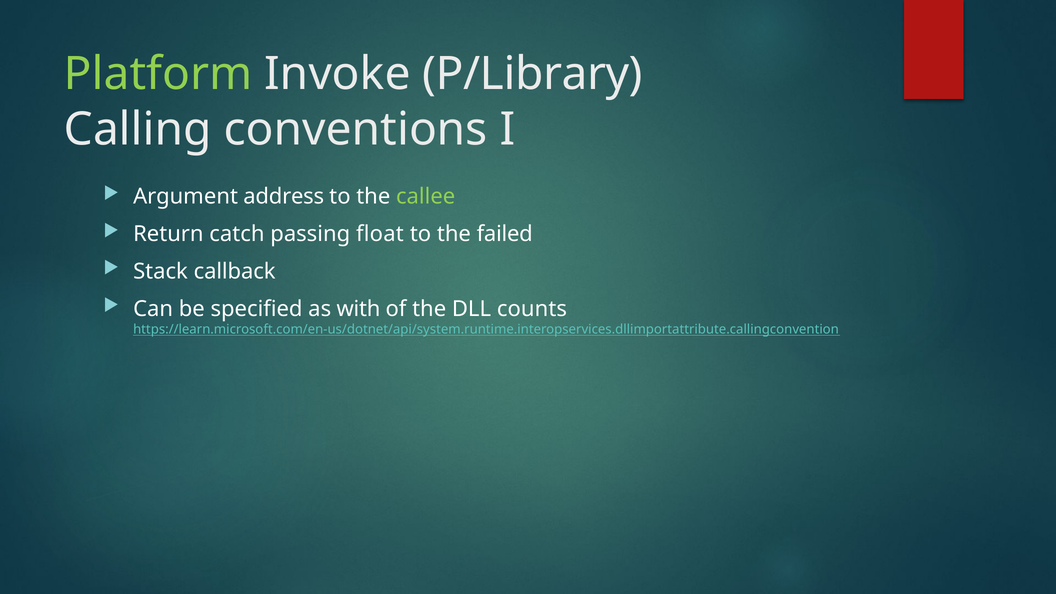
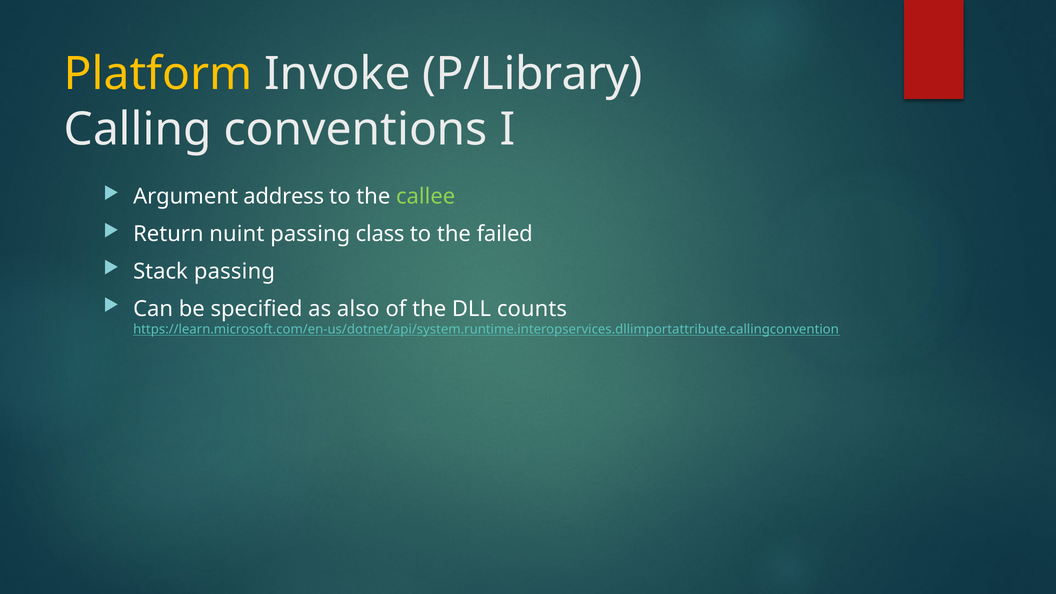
Platform colour: light green -> yellow (158, 74)
catch: catch -> nuint (237, 234)
float: float -> class (380, 234)
Stack callback: callback -> passing (234, 271)
with: with -> also (358, 309)
